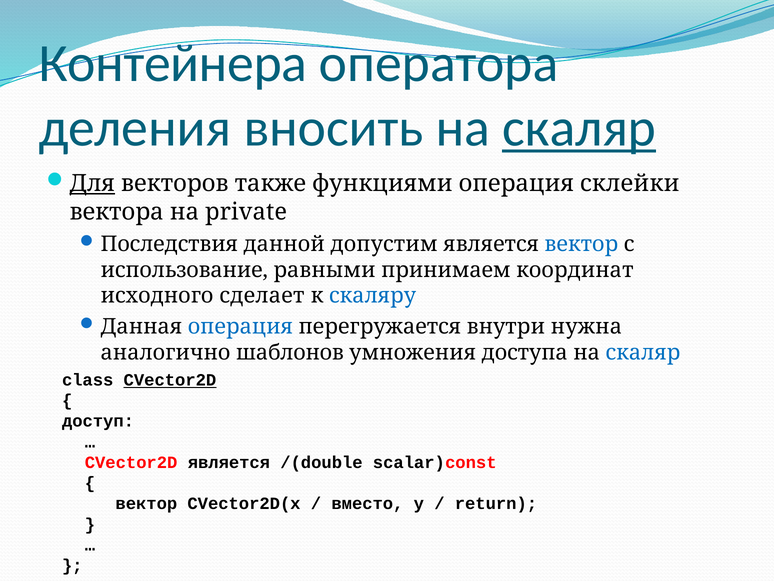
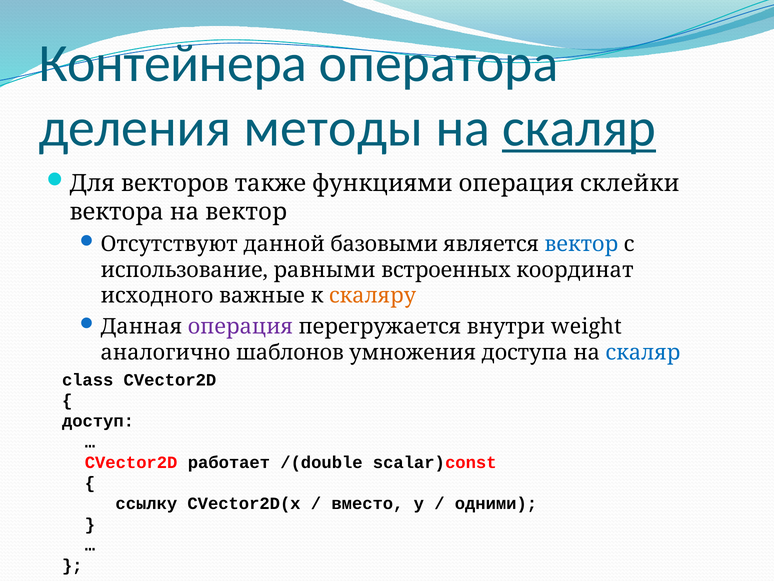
вносить: вносить -> методы (333, 128)
Для underline: present -> none (92, 184)
на private: private -> вектор (246, 212)
Последствия: Последствия -> Отсутствуют (169, 244)
допустим: допустим -> базовыми (384, 244)
принимаем: принимаем -> встроенных (446, 270)
сделает: сделает -> важные (262, 296)
скаляру colour: blue -> orange (373, 296)
операция colour: blue -> purple (240, 327)
нужна: нужна -> weight (586, 327)
CVector2D underline: present -> none (170, 380)
CVector2D является: является -> работает (229, 462)
вектор: вектор -> ссылку (146, 503)
return: return -> одними (496, 503)
